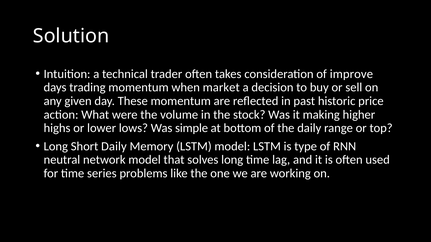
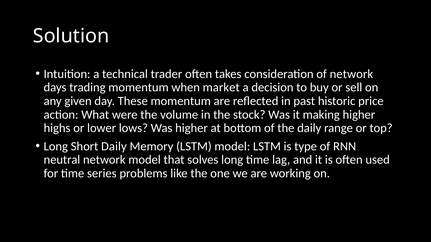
of improve: improve -> network (351, 74)
Was simple: simple -> higher (192, 128)
